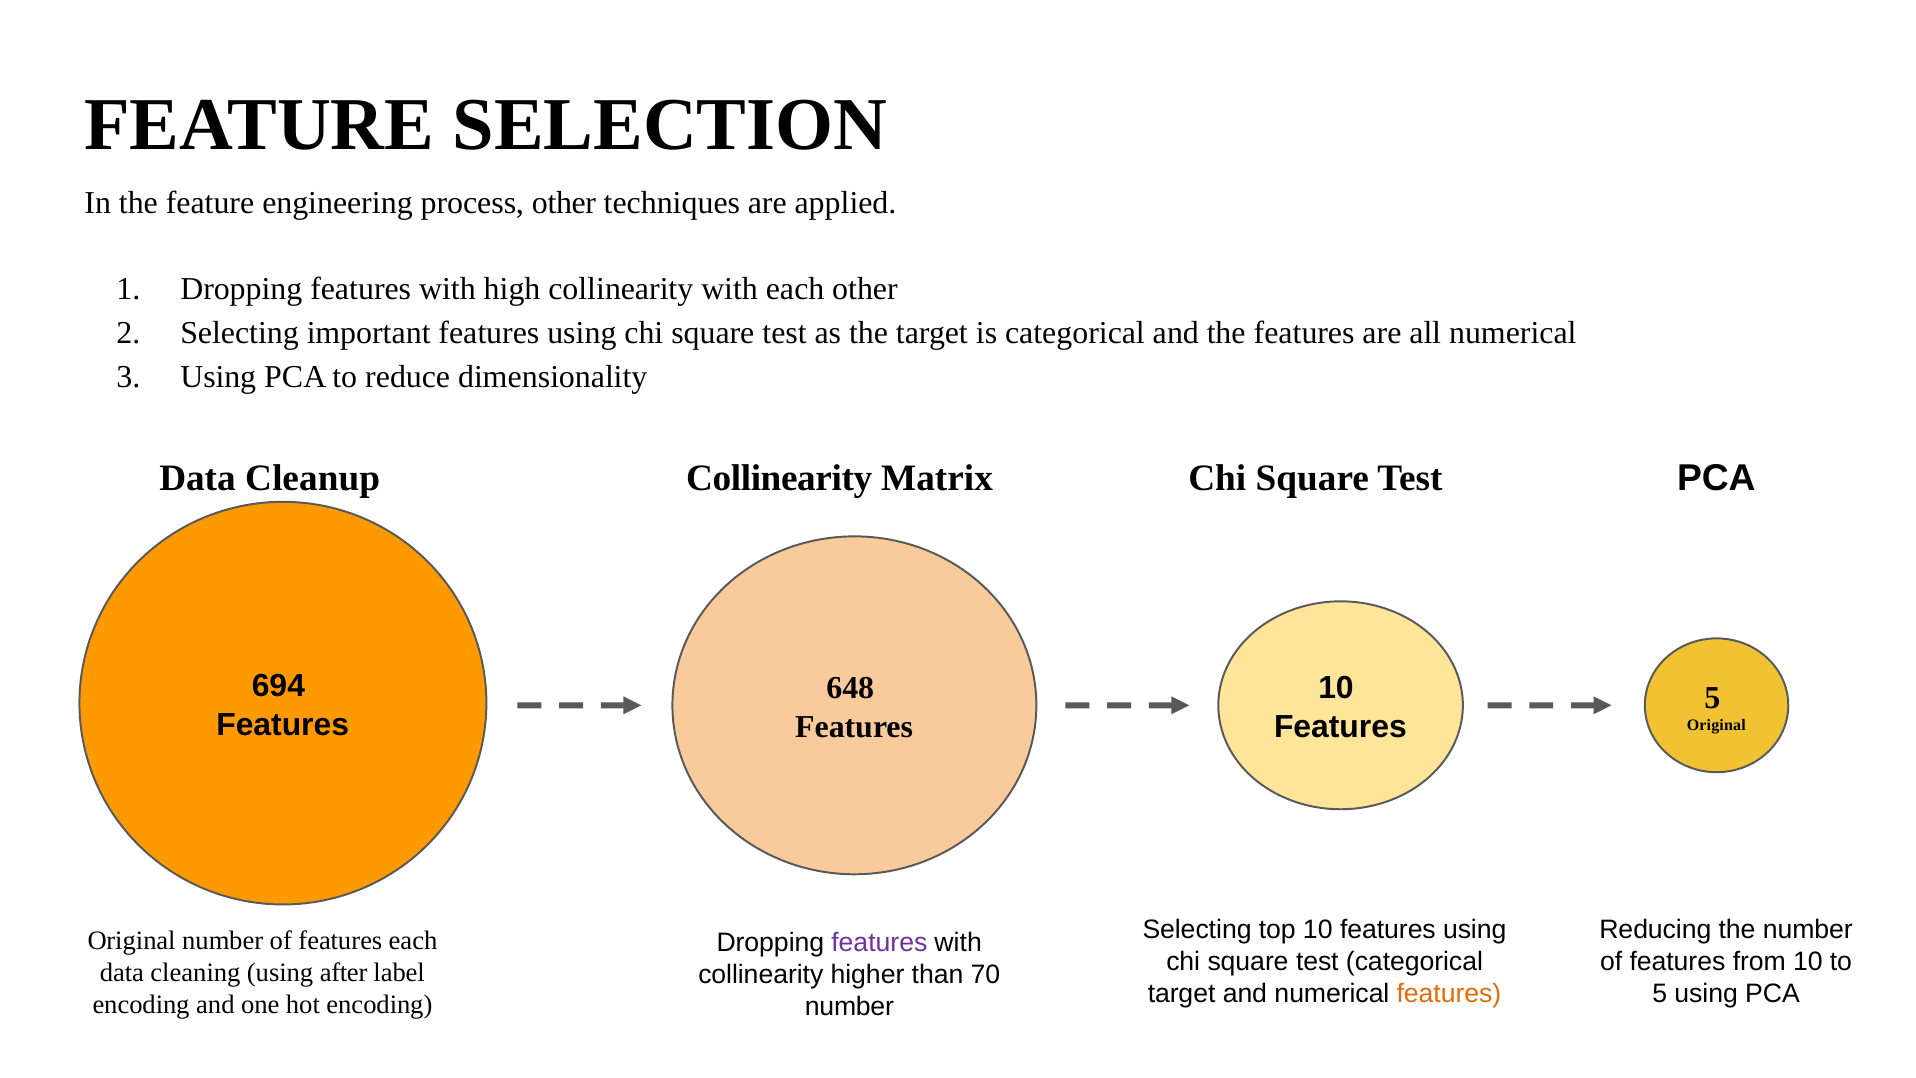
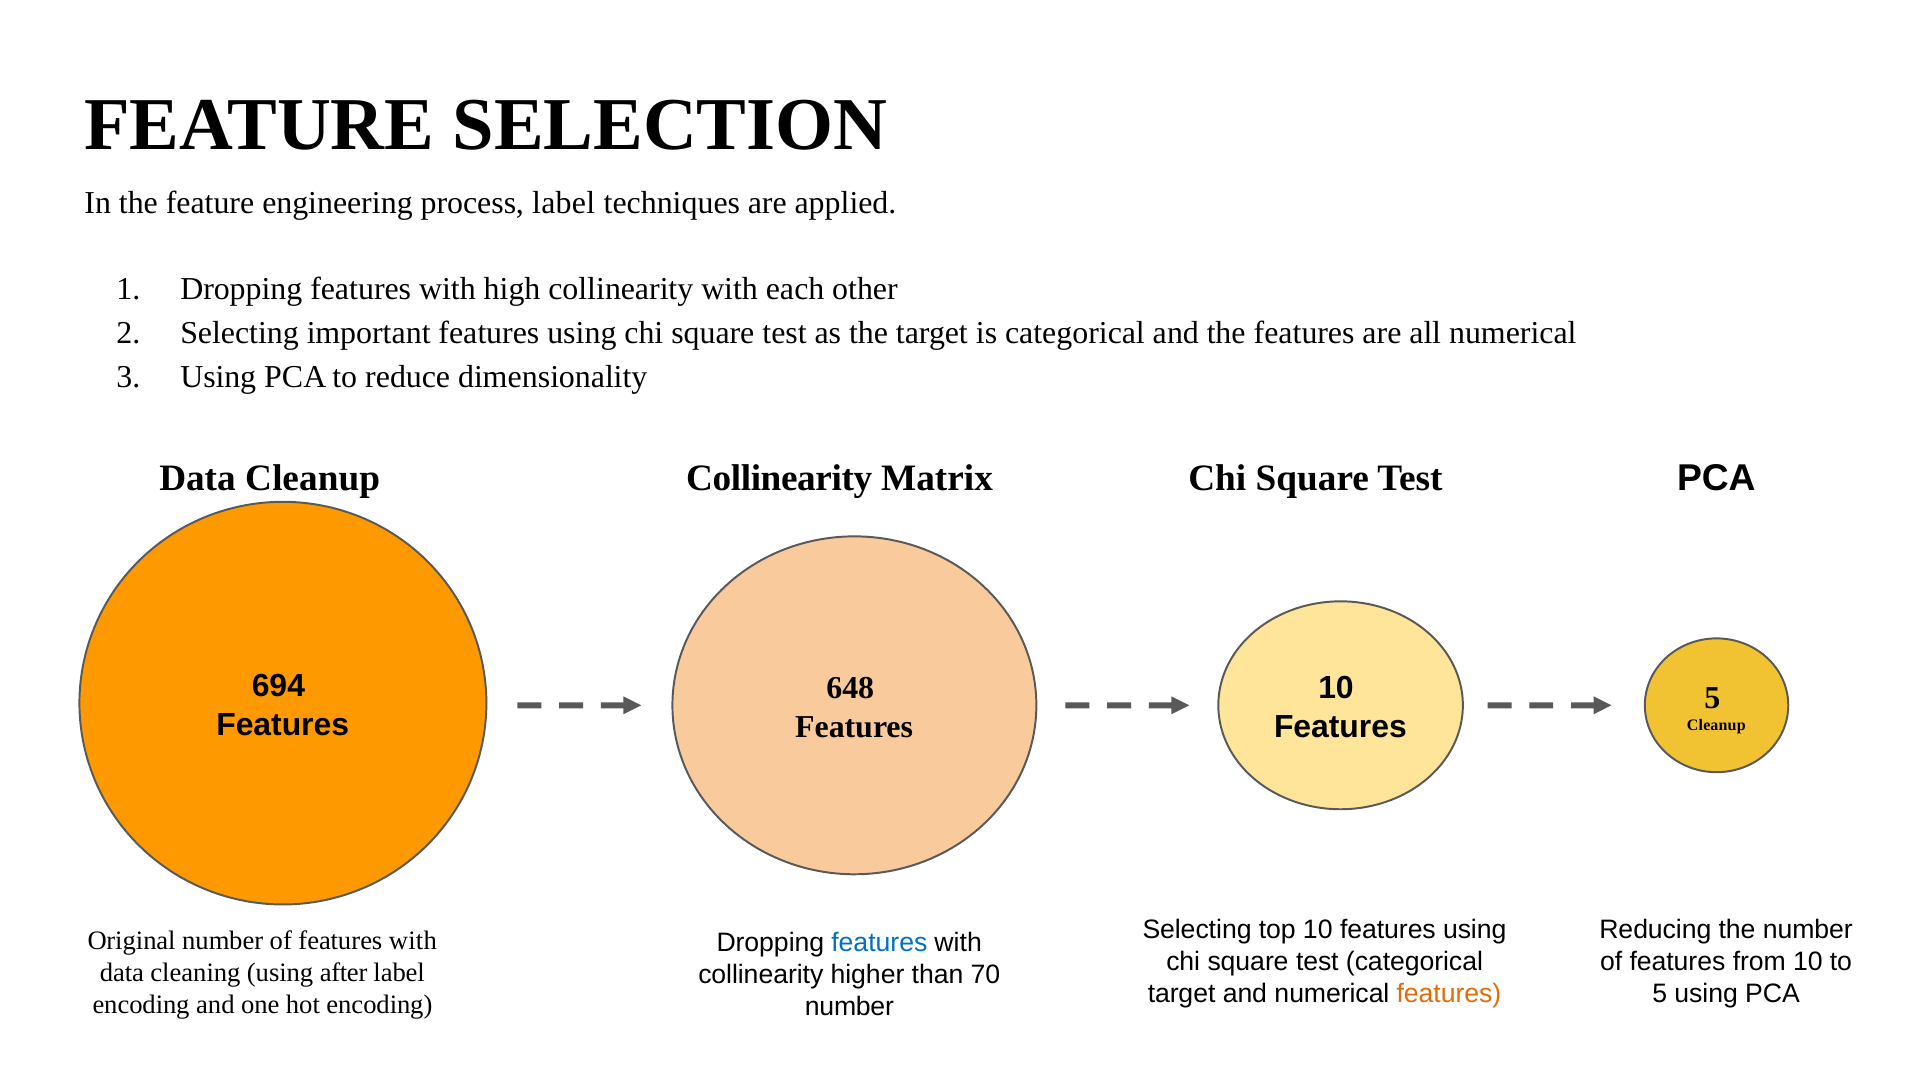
process other: other -> label (564, 203)
Original: Original -> Cleanup (1716, 725)
of features each: each -> with (413, 941)
features colour: purple -> blue (879, 942)
